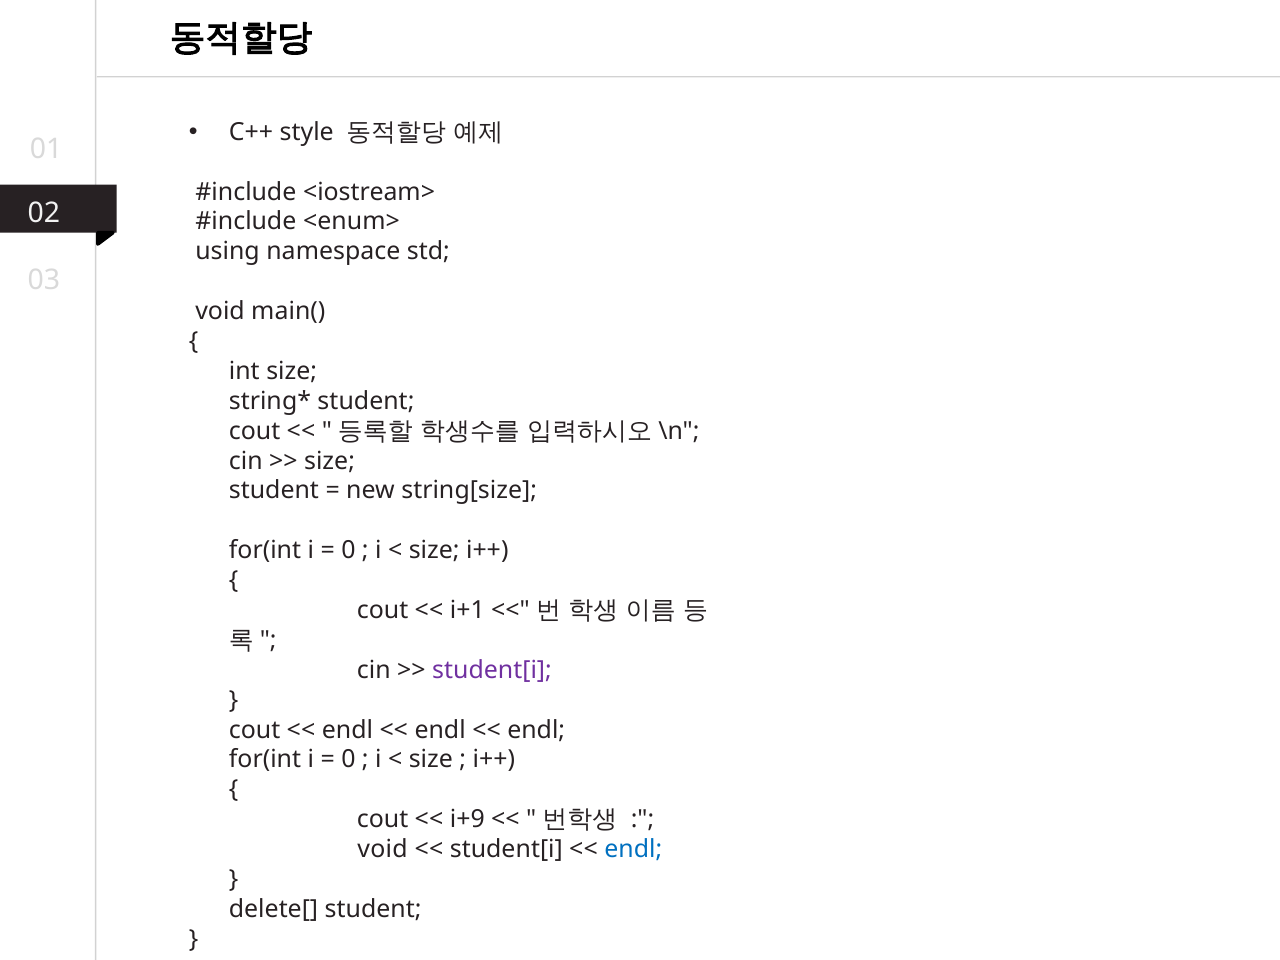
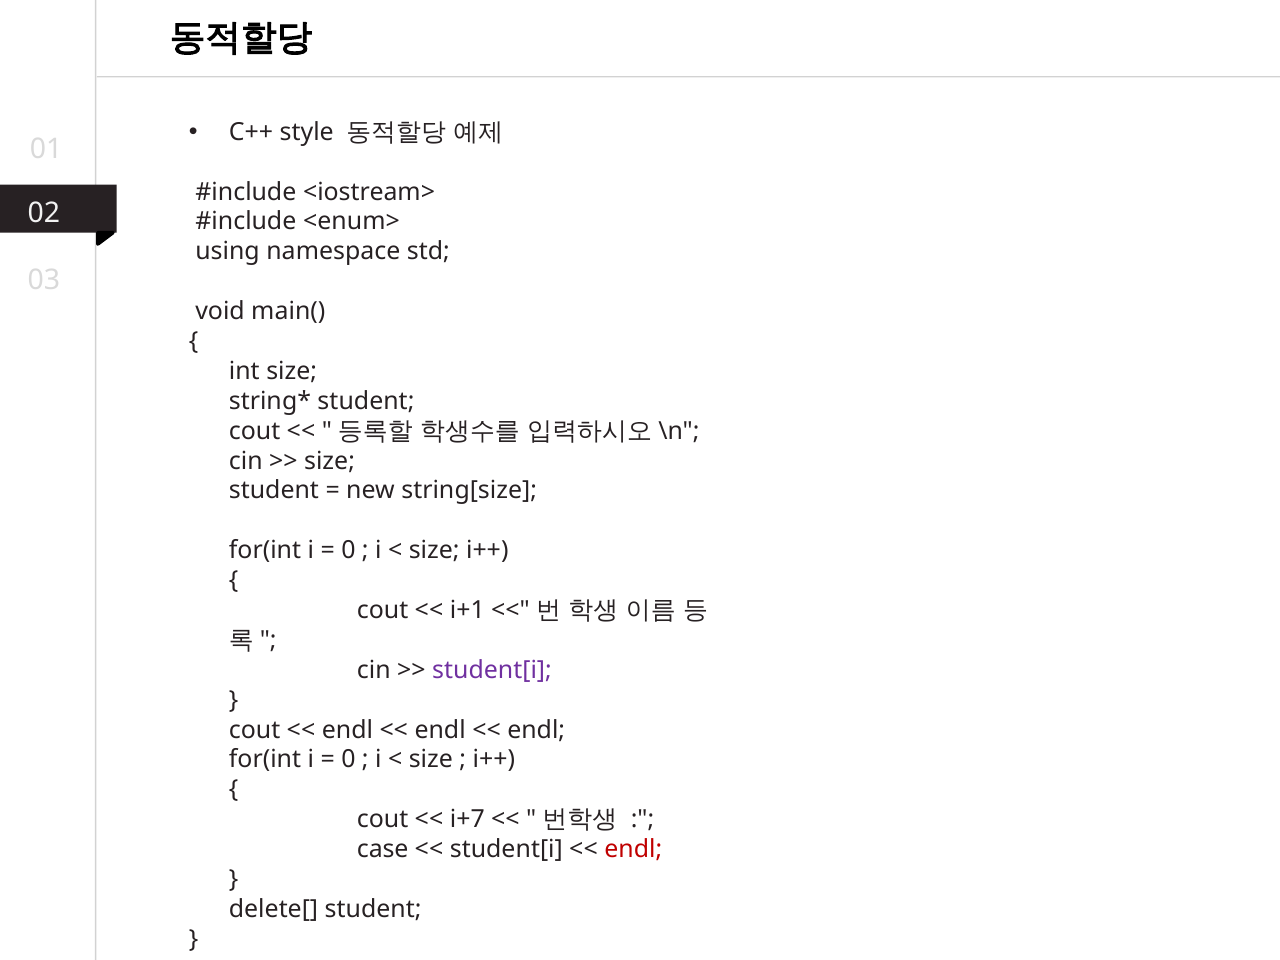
i+9: i+9 -> i+7 (467, 819)
void: void -> case (383, 849)
endl colour: blue -> red (633, 849)
